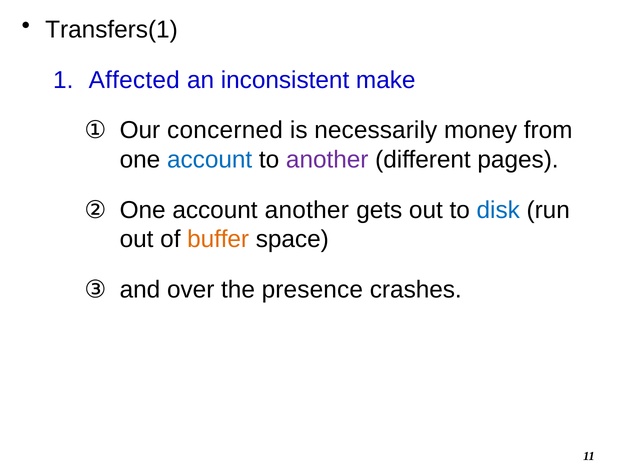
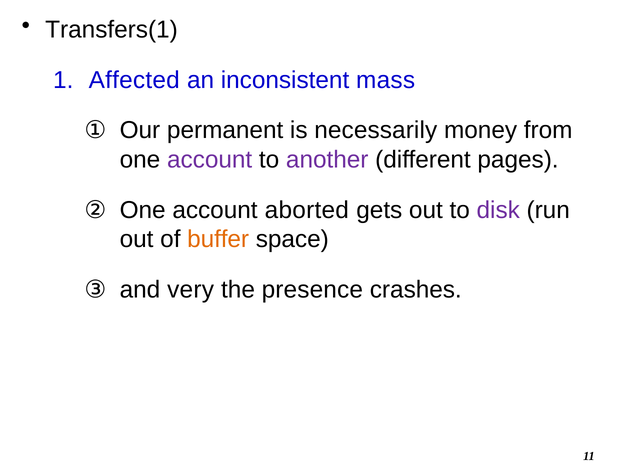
make: make -> mass (386, 80)
concerned: concerned -> permanent (225, 130)
account colour: blue -> purple (210, 159)
account another: another -> aborted (307, 210)
disk colour: blue -> purple (498, 210)
over: over -> very (191, 289)
